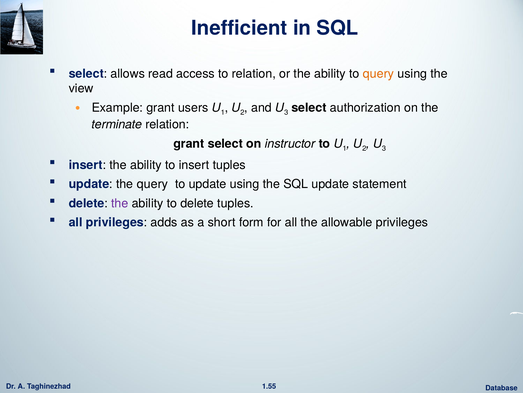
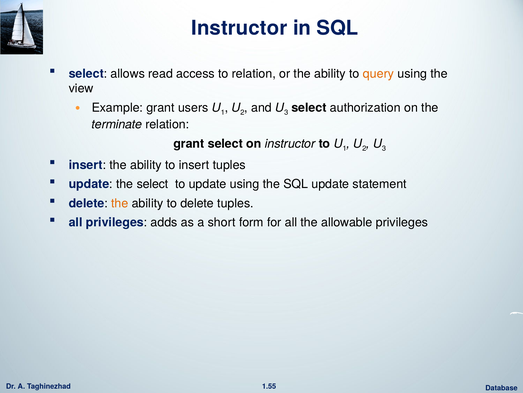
Inefficient: Inefficient -> Instructor (239, 28)
the query: query -> select (153, 184)
the colour: purple -> orange (120, 203)
